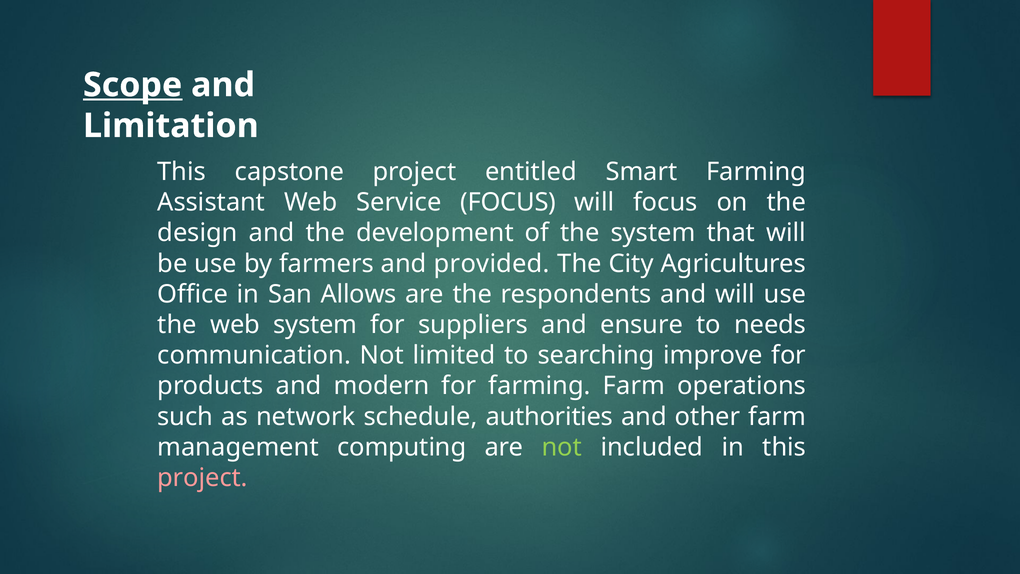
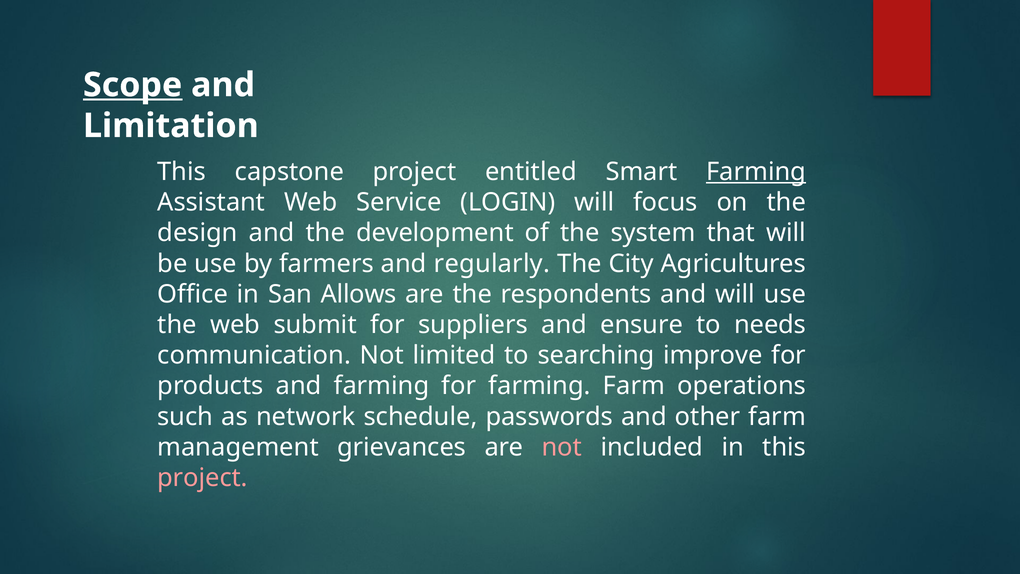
Farming underline: none -> present (756, 172)
Service FOCUS: FOCUS -> LOGIN (508, 202)
provided: provided -> regularly (492, 263)
web system: system -> submit (315, 325)
and modern: modern -> farming (382, 386)
authorities: authorities -> passwords (549, 416)
computing: computing -> grievances (402, 447)
not colour: light green -> pink (562, 447)
